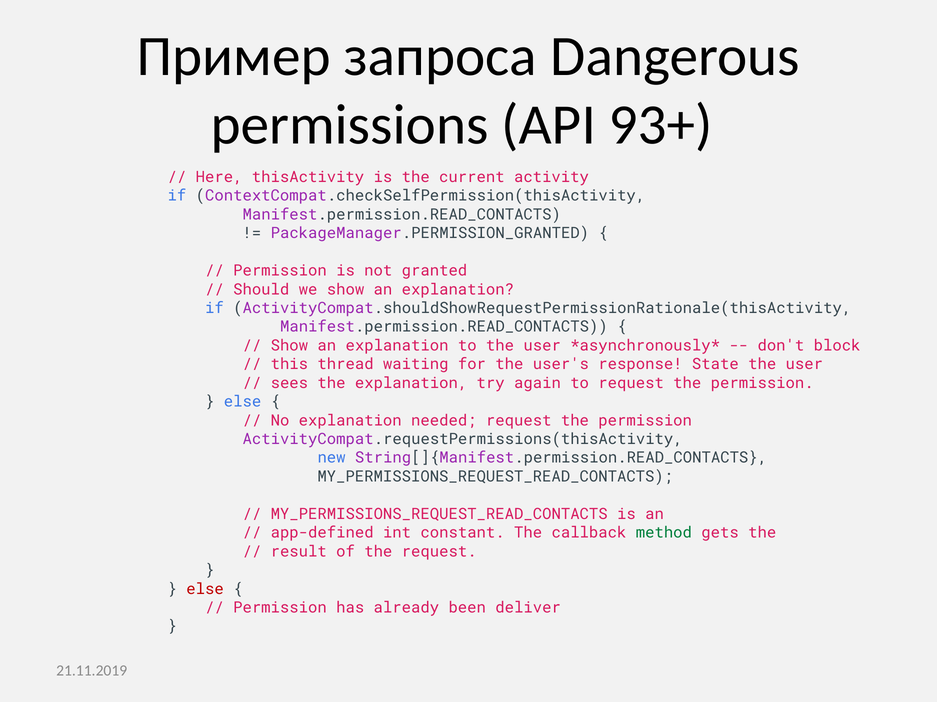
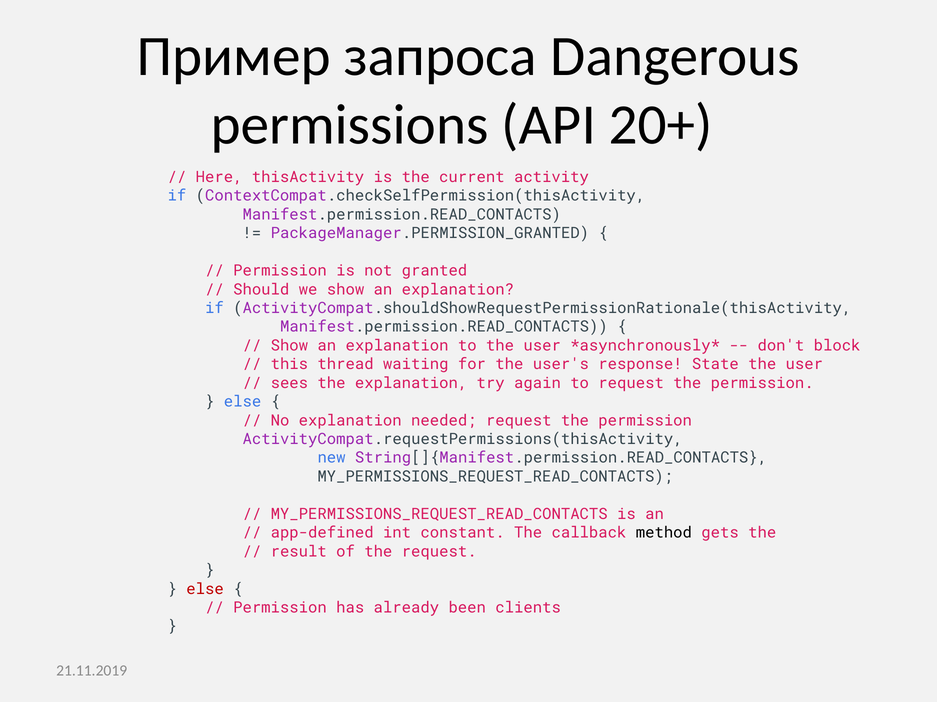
93+: 93+ -> 20+ (661, 125)
method colour: green -> black (664, 533)
deliver: deliver -> clients (528, 608)
